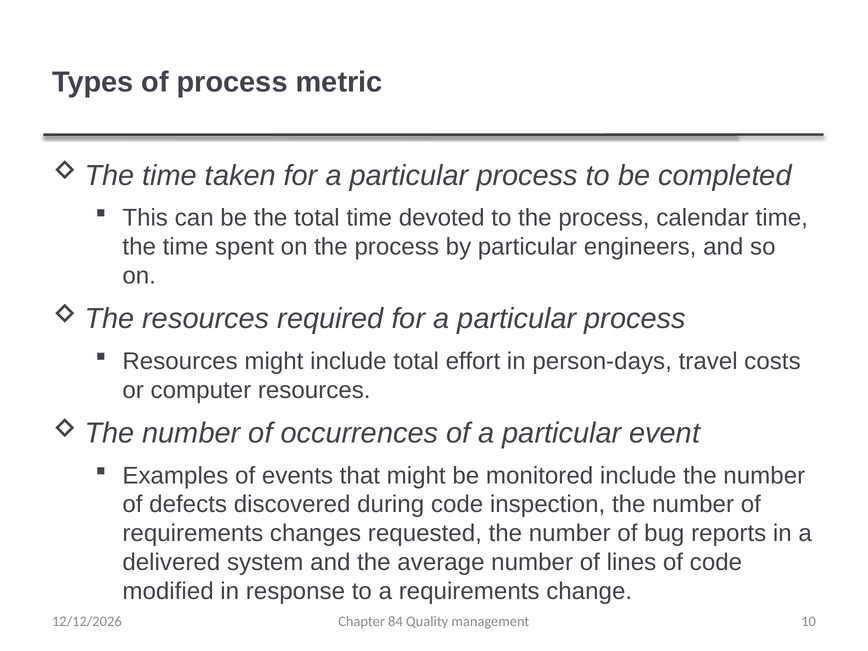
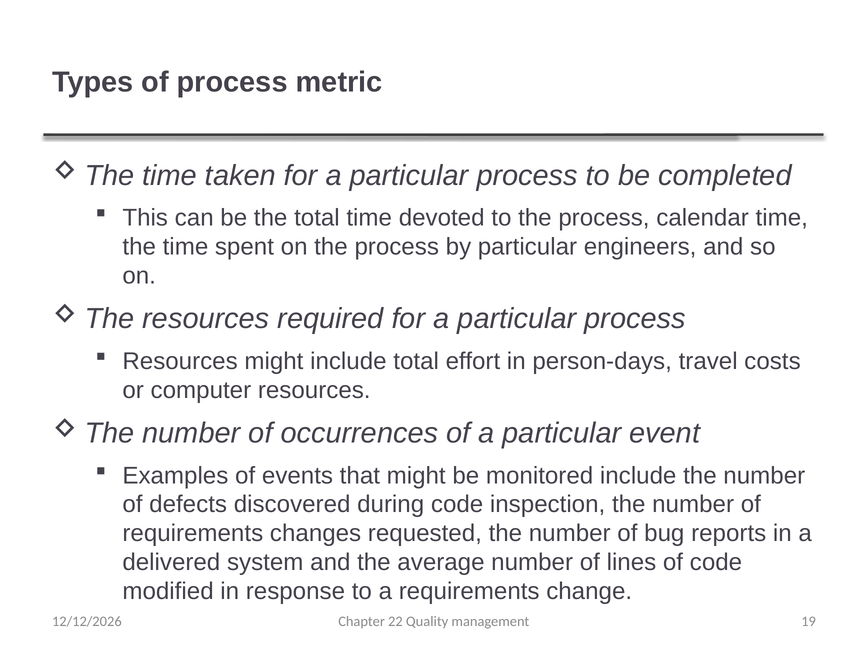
84: 84 -> 22 (395, 622)
10: 10 -> 19 (809, 622)
